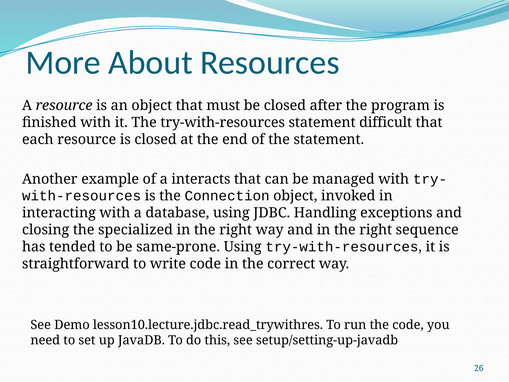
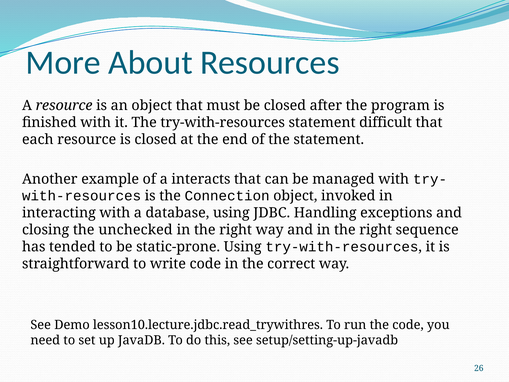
specialized: specialized -> unchecked (135, 230)
same-prone: same-prone -> static-prone (178, 247)
